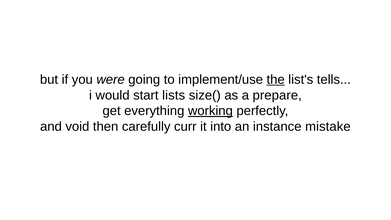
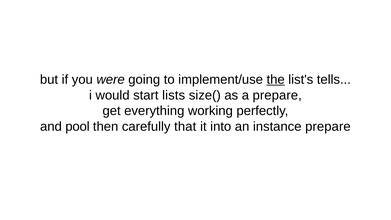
working underline: present -> none (210, 111)
void: void -> pool (77, 127)
curr: curr -> that (185, 127)
instance mistake: mistake -> prepare (328, 127)
